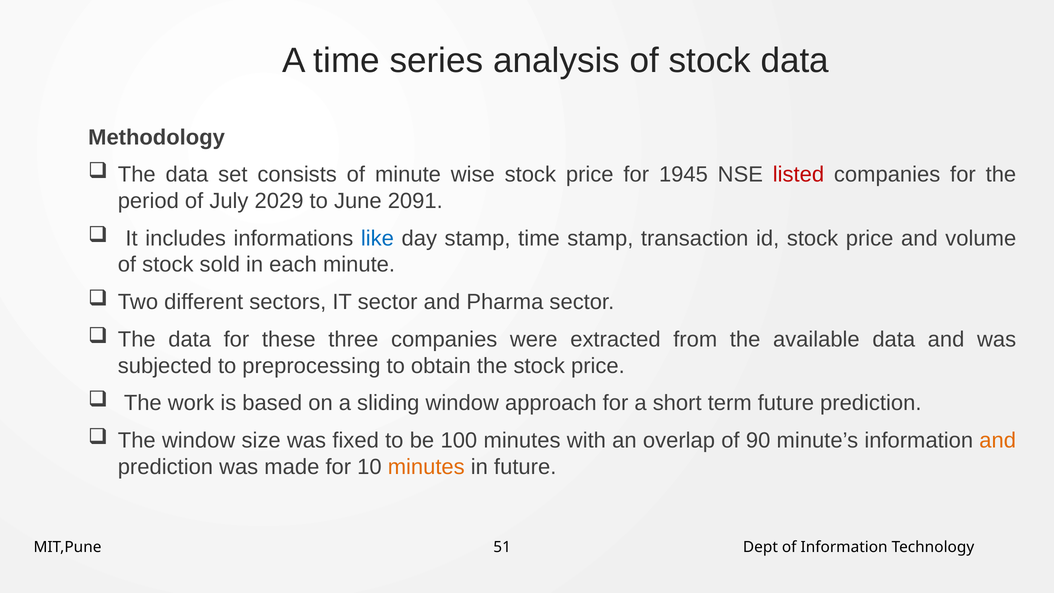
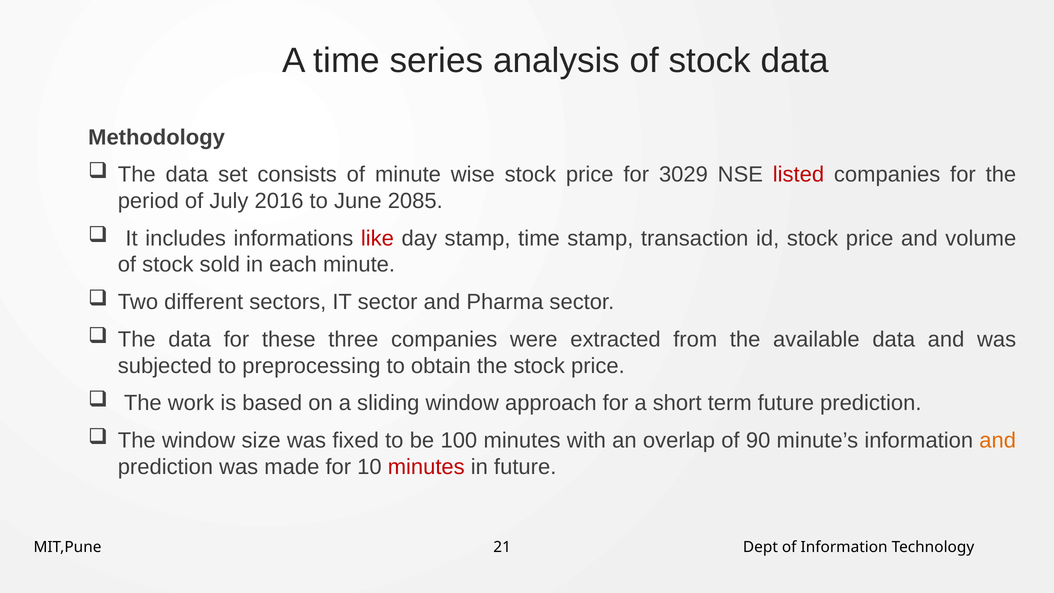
1945: 1945 -> 3029 (683, 175)
2029: 2029 -> 2016 (279, 201)
2091: 2091 -> 2085 (415, 201)
like colour: blue -> red (377, 238)
minutes colour: orange -> red (426, 467)
51: 51 -> 21 (502, 547)
